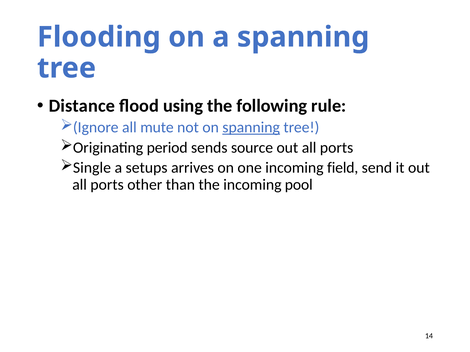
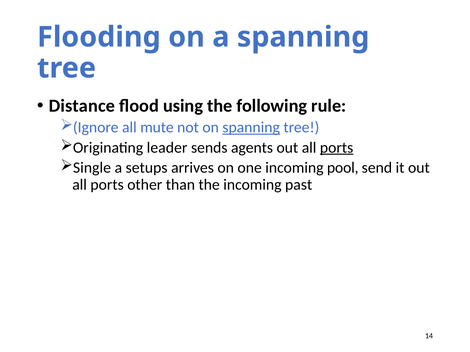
period: period -> leader (167, 148)
source: source -> agents (252, 148)
ports underline: none -> present (337, 148)
field: field -> pool (343, 168)
pool: pool -> past (299, 185)
